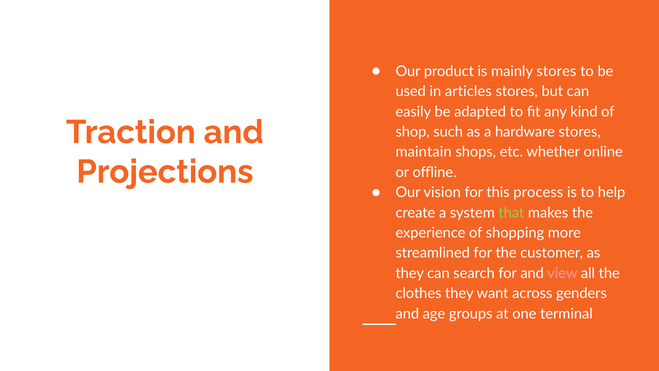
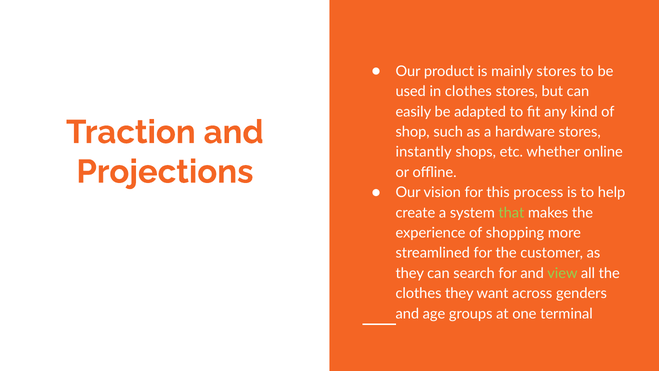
in articles: articles -> clothes (468, 91)
maintain: maintain -> instantly (424, 152)
view colour: pink -> light green (562, 273)
